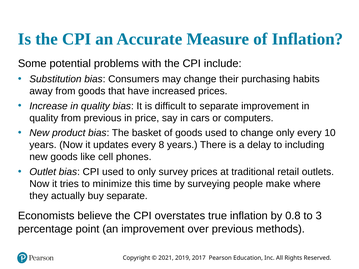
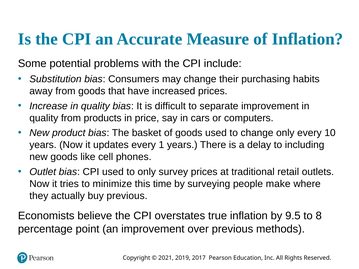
from previous: previous -> products (103, 118)
8: 8 -> 1 (161, 145)
buy separate: separate -> previous (127, 196)
0.8: 0.8 -> 9.5 (293, 216)
3: 3 -> 8 (319, 216)
